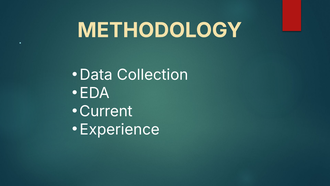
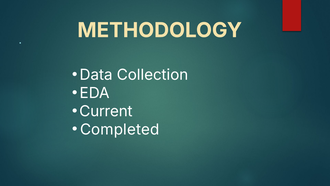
Experience: Experience -> Completed (120, 129)
